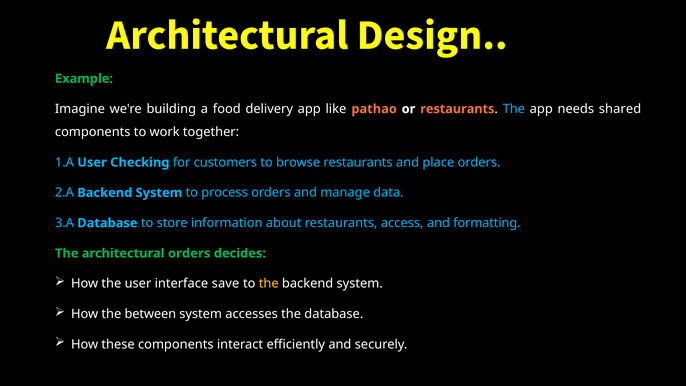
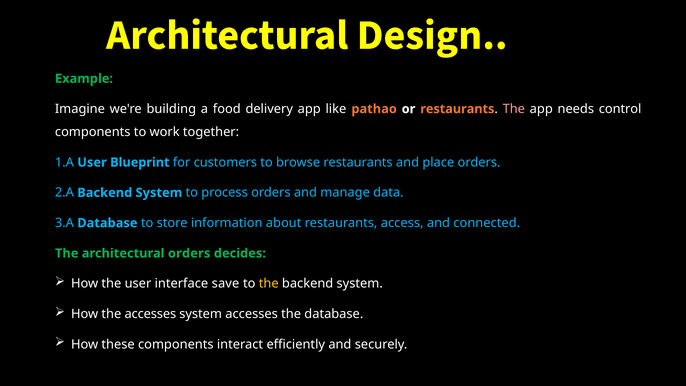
The colour: light blue -> pink (514, 109)
shared: shared -> control (620, 109)
Checking: Checking -> Blueprint (140, 162)
formatting: formatting -> connected (487, 223)
the between: between -> accesses (150, 314)
